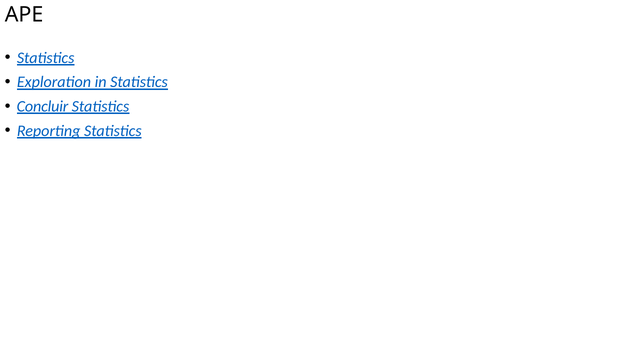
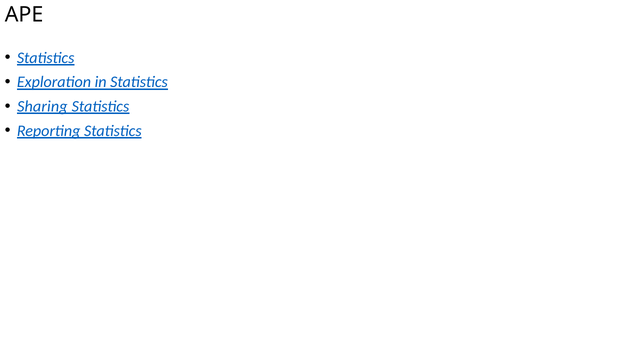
Concluir: Concluir -> Sharing (42, 106)
